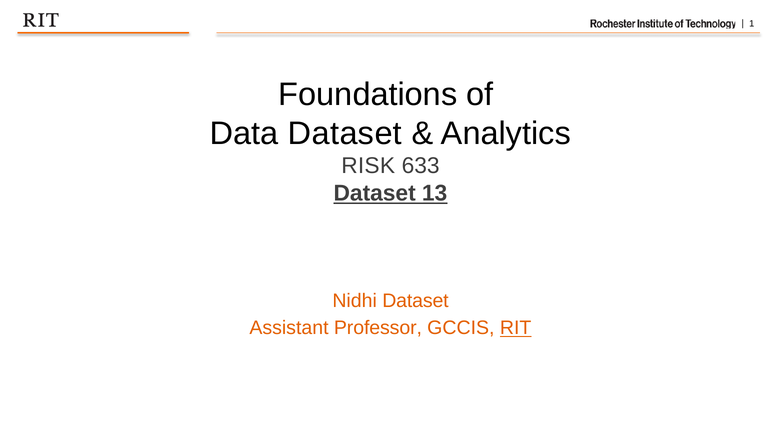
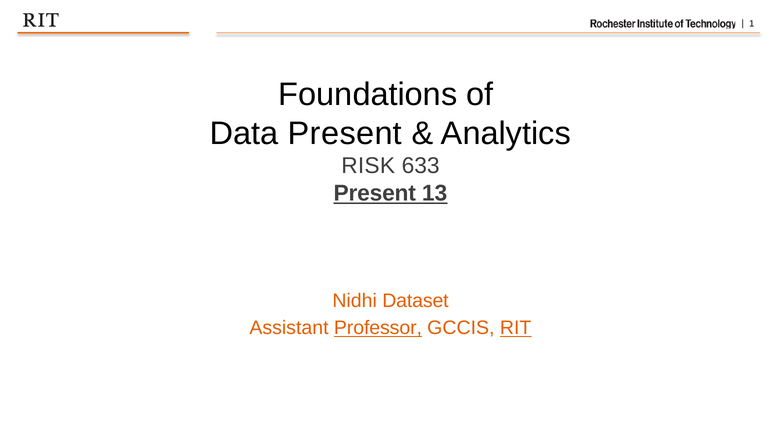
Data Dataset: Dataset -> Present (345, 134)
Dataset: Dataset -> Present (375, 193)
Professor underline: none -> present (378, 328)
